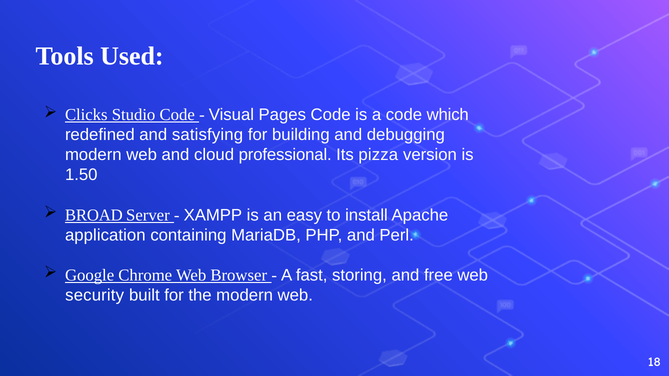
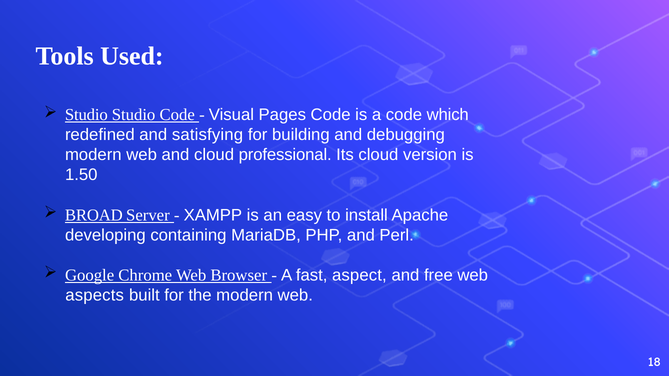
Clicks: Clicks -> Studio (86, 115)
Its pizza: pizza -> cloud (378, 155)
application: application -> developing (105, 235)
storing: storing -> aspect (359, 275)
security: security -> aspects (95, 295)
